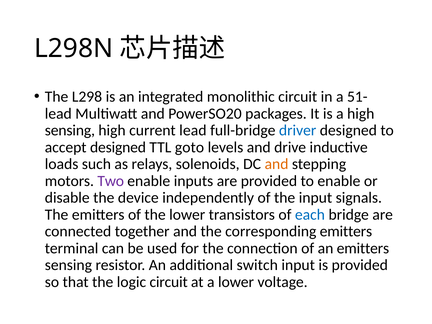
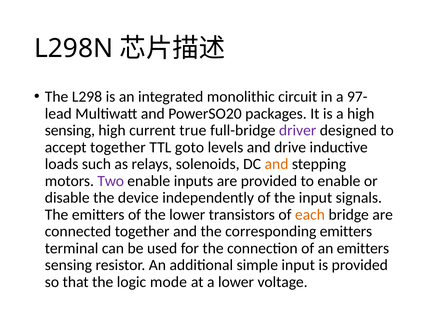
51-: 51- -> 97- (357, 97)
current lead: lead -> true (193, 130)
driver colour: blue -> purple (298, 130)
accept designed: designed -> together (118, 147)
each colour: blue -> orange (310, 215)
switch: switch -> simple (257, 265)
logic circuit: circuit -> mode (168, 282)
